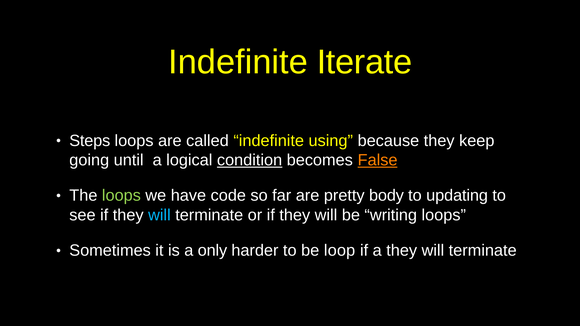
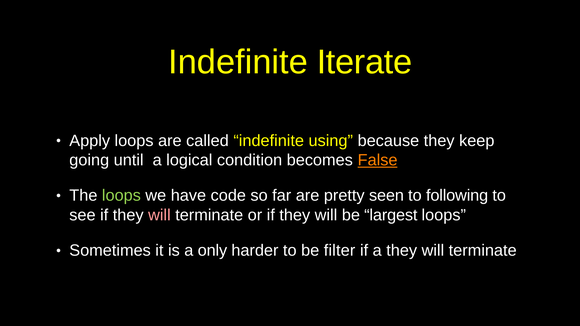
Steps: Steps -> Apply (90, 141)
condition underline: present -> none (250, 160)
body: body -> seen (386, 196)
updating: updating -> following (457, 196)
will colour: light blue -> pink (159, 215)
writing: writing -> largest (391, 215)
loop: loop -> filter (340, 251)
